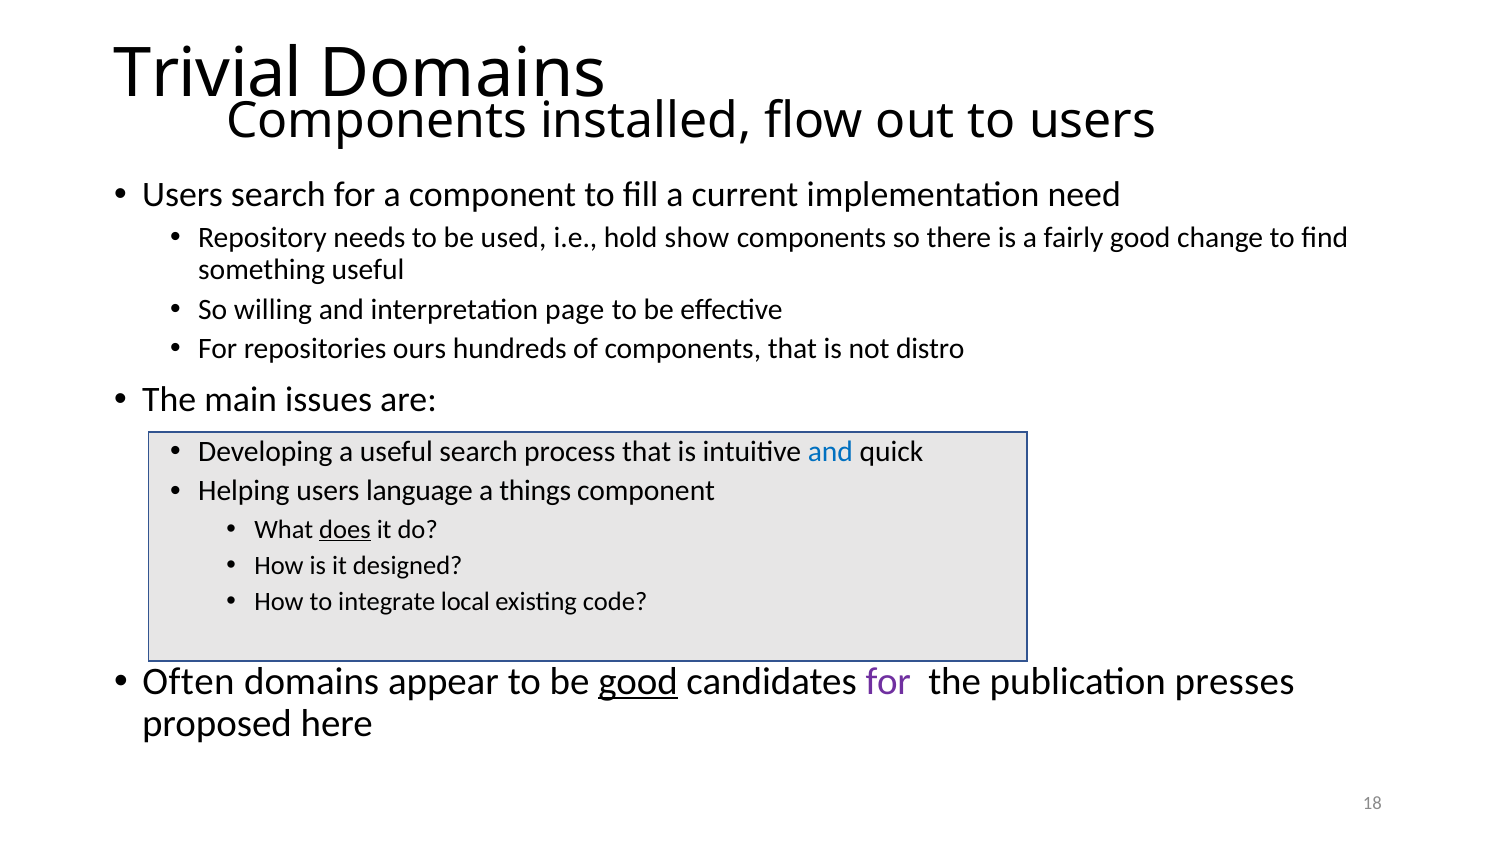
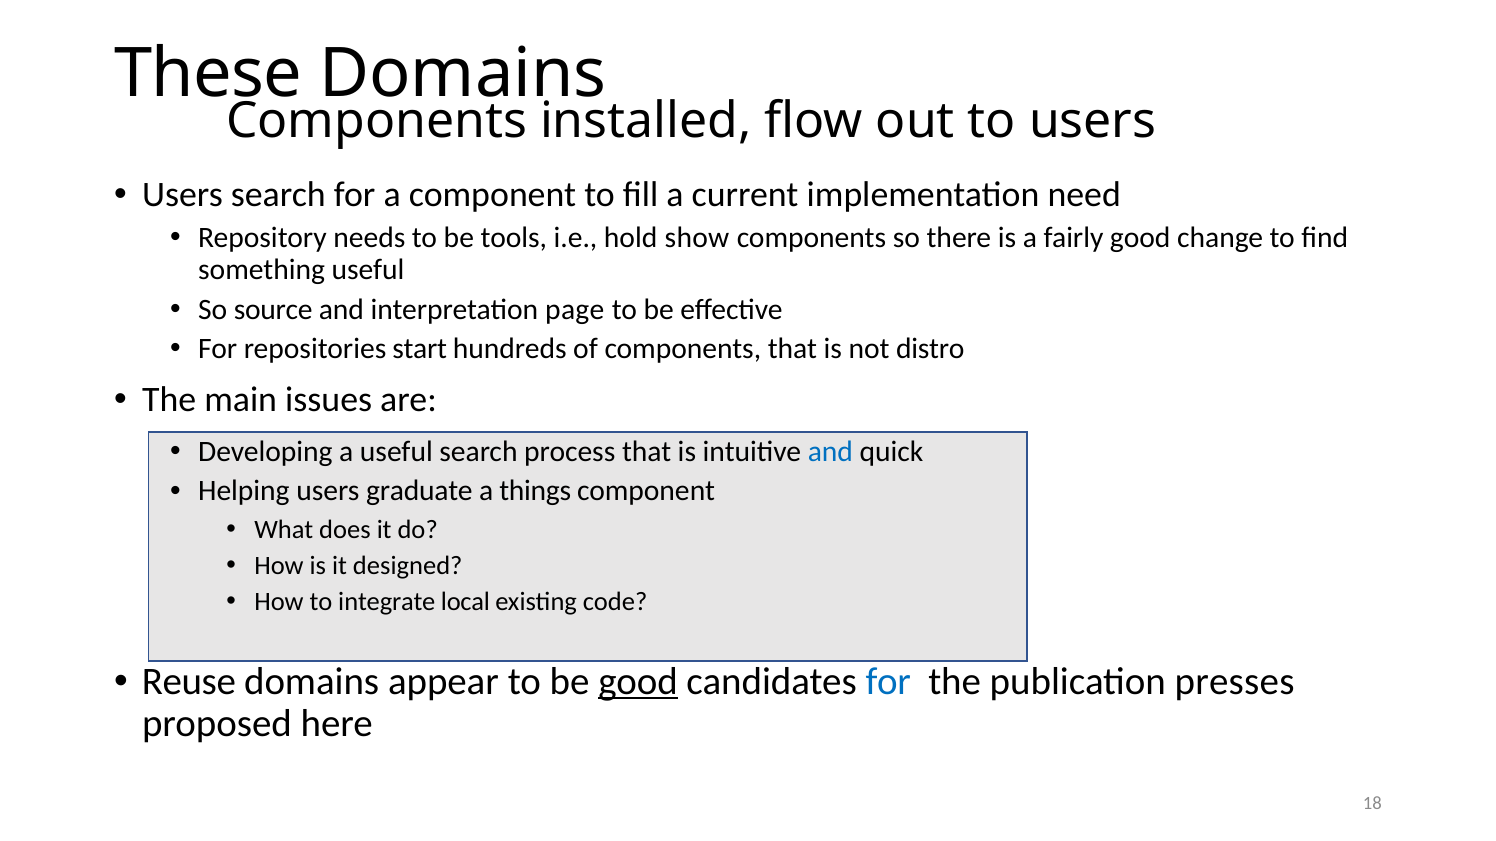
Trivial: Trivial -> These (208, 74)
used: used -> tools (514, 238)
willing: willing -> source (273, 310)
ours: ours -> start (420, 349)
language: language -> graduate (419, 492)
does underline: present -> none (345, 530)
Often: Often -> Reuse (189, 682)
for colour: purple -> blue (888, 682)
